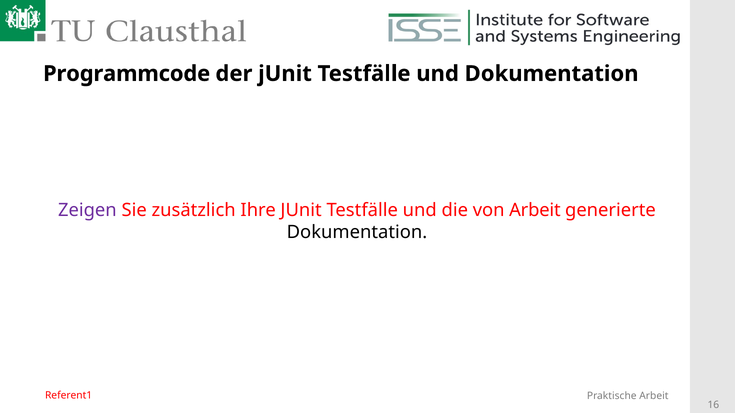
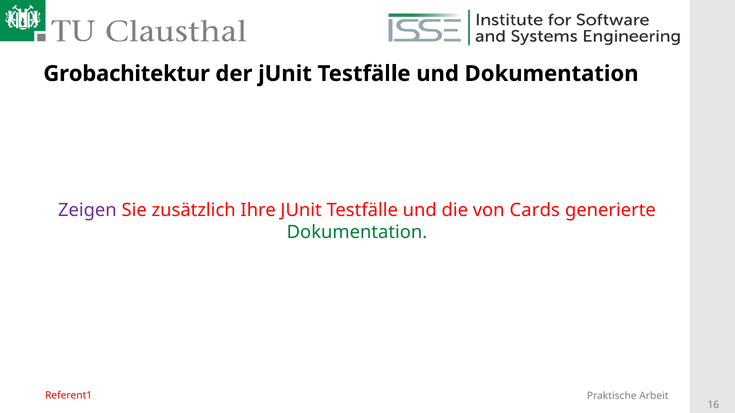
Programmcode: Programmcode -> Grobachitektur (127, 74)
von Arbeit: Arbeit -> Cards (535, 210)
Dokumentation colour: black -> green (357, 233)
